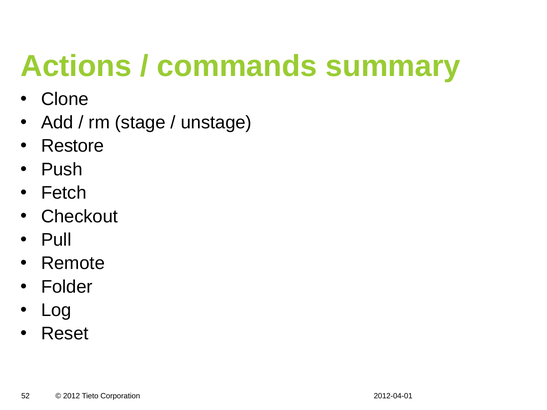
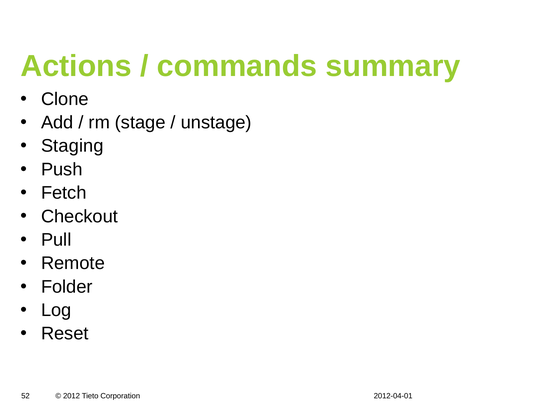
Restore: Restore -> Staging (72, 146)
